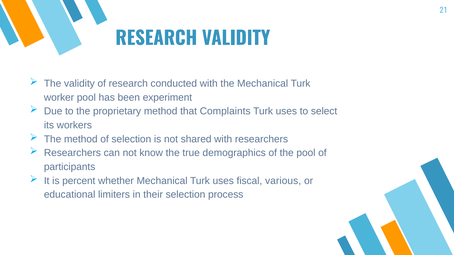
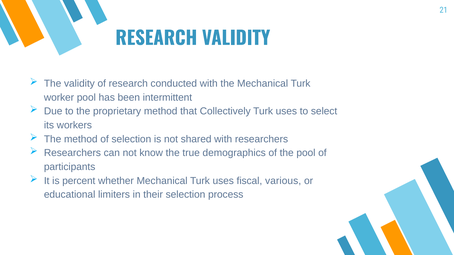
experiment: experiment -> intermittent (167, 98)
Complaints: Complaints -> Collectively (225, 111)
